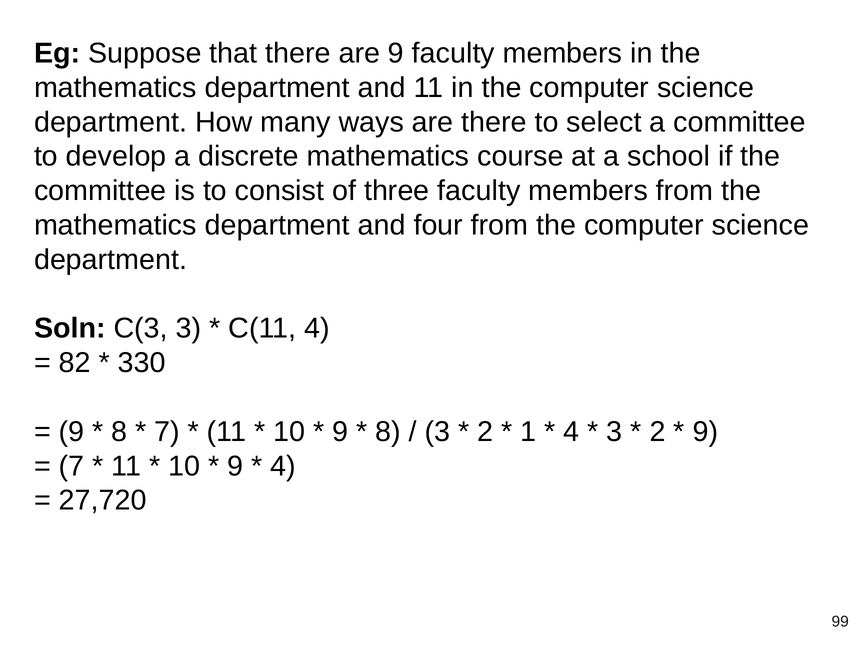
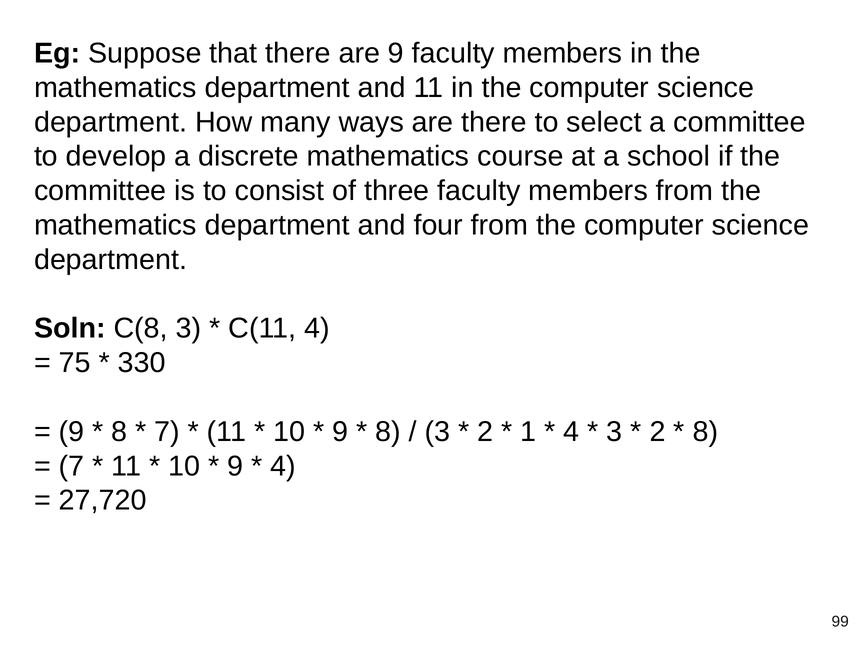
C(3: C(3 -> C(8 (141, 329)
82: 82 -> 75 (75, 363)
9: 9 -> 8 (705, 432)
